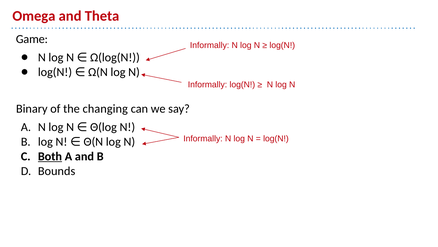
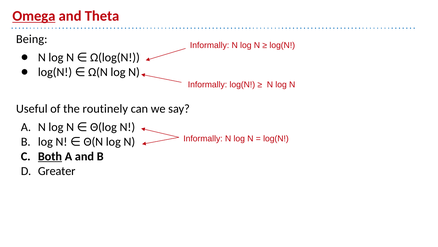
Omega underline: none -> present (34, 16)
Game: Game -> Being (32, 39)
Binary: Binary -> Useful (32, 109)
changing: changing -> routinely (105, 109)
Bounds: Bounds -> Greater (57, 171)
